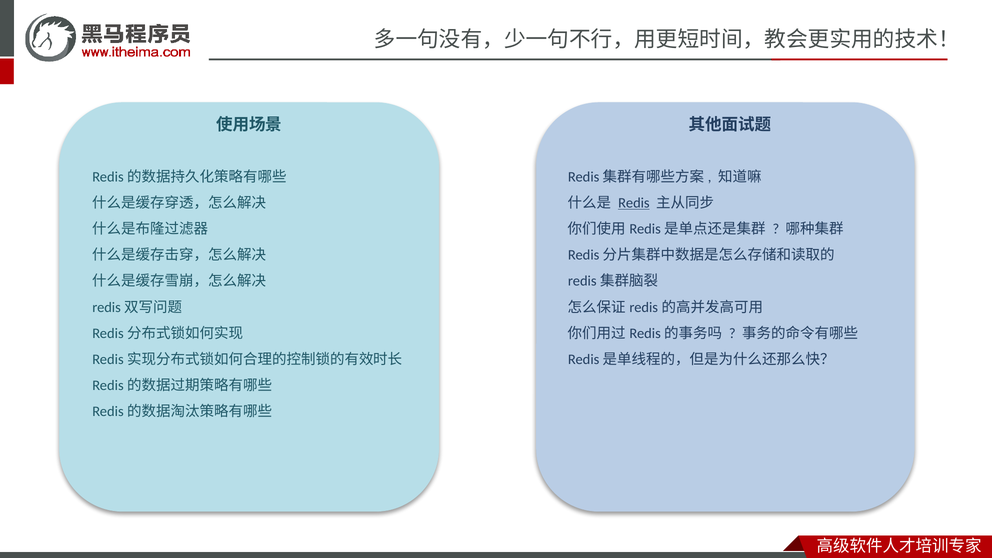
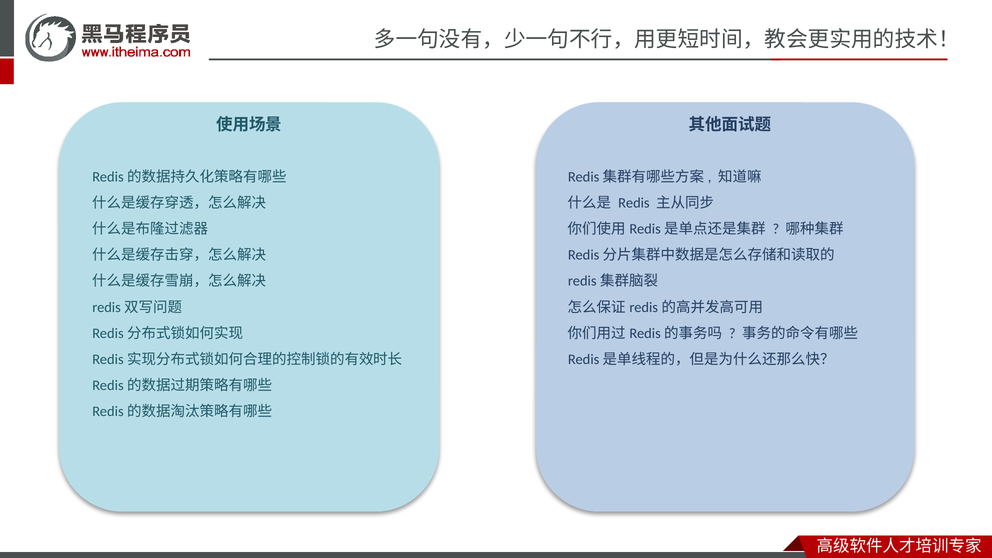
Redis underline: present -> none (634, 203)
